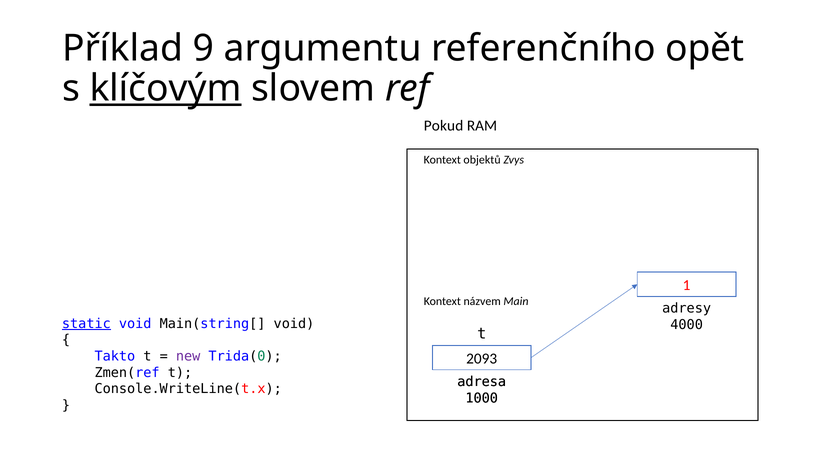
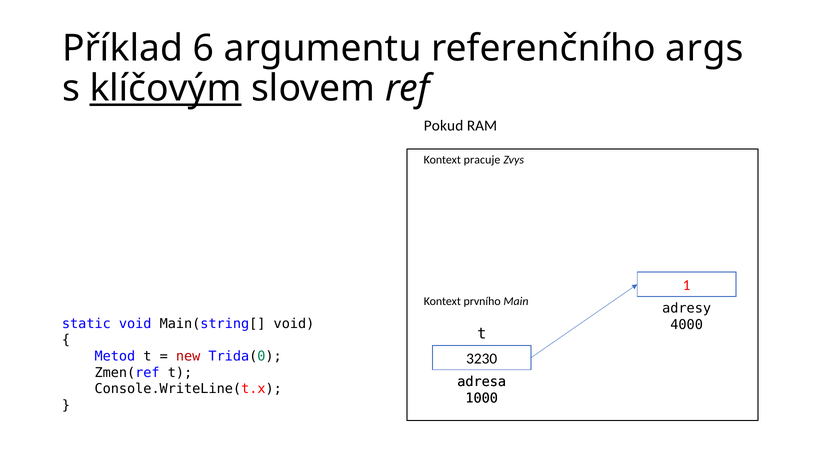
9: 9 -> 6 (203, 48)
opět: opět -> args (705, 48)
objektů: objektů -> pracuje (482, 160)
názvem: názvem -> prvního (482, 301)
static underline: present -> none (86, 324)
Takto: Takto -> Metod (115, 356)
new colour: purple -> red (188, 356)
2093: 2093 -> 3230 (482, 359)
